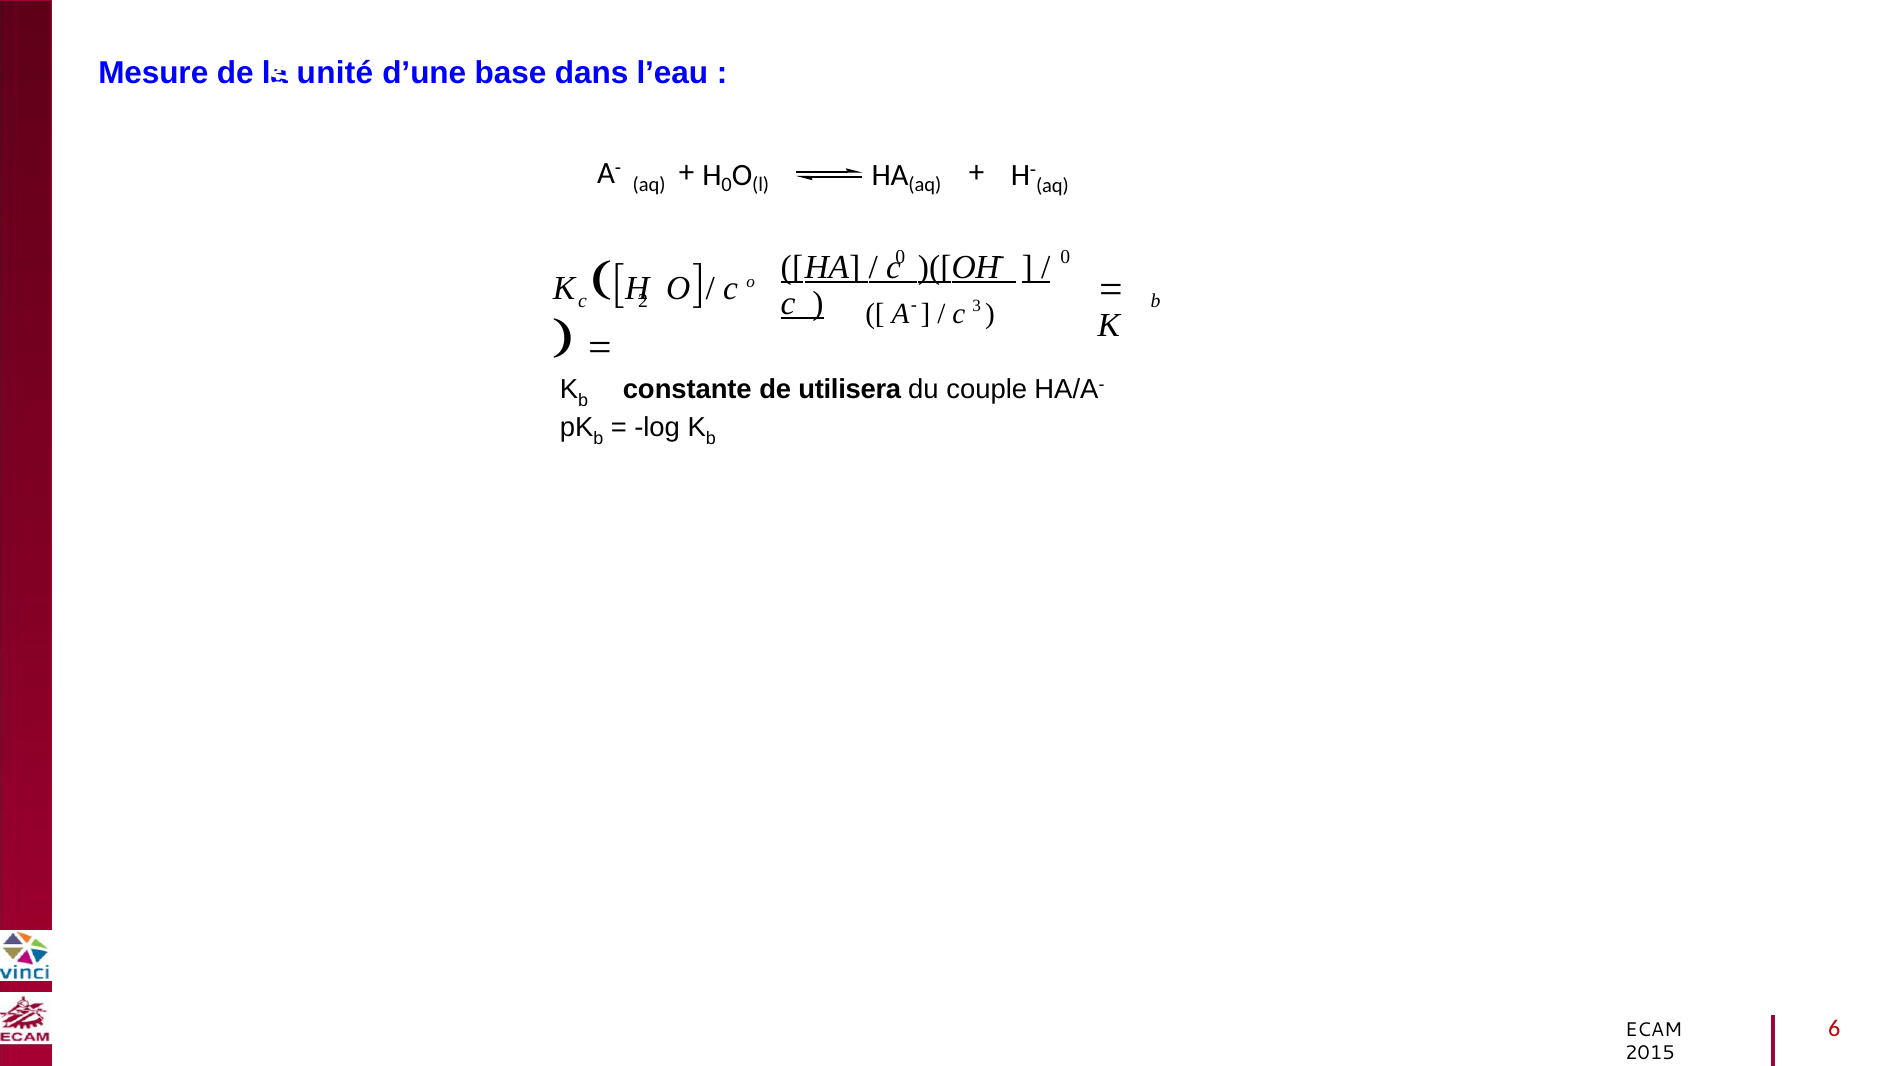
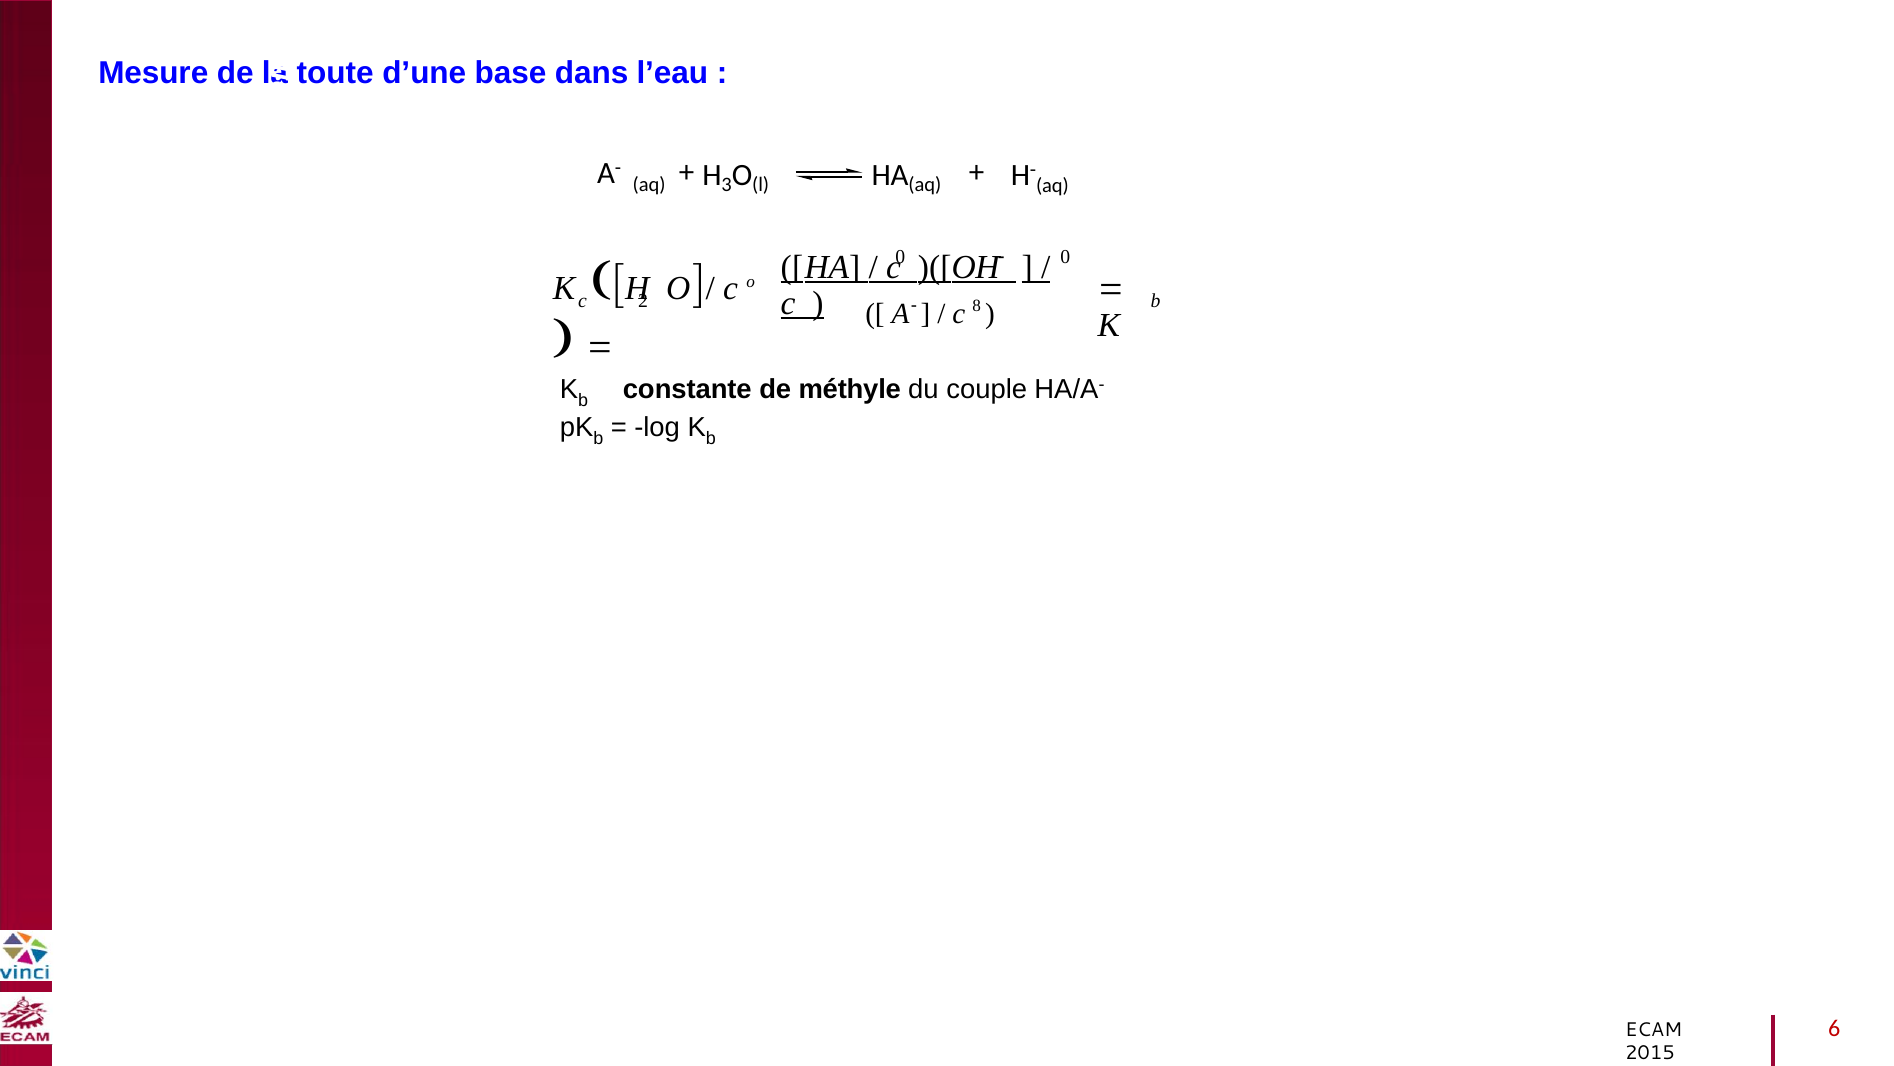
unité: unité -> toute (335, 73)
0: 0 -> 3 (727, 185)
3: 3 -> 8 (977, 305)
utilisera: utilisera -> méthyle (850, 389)
